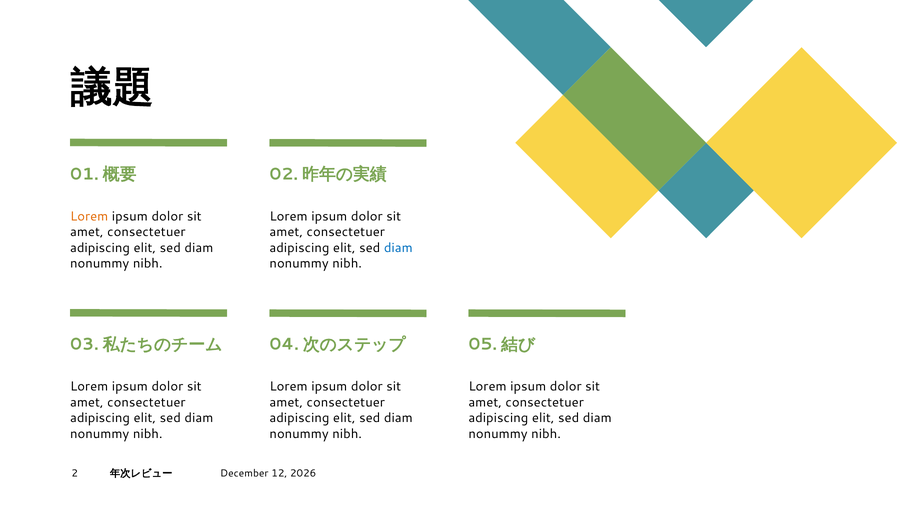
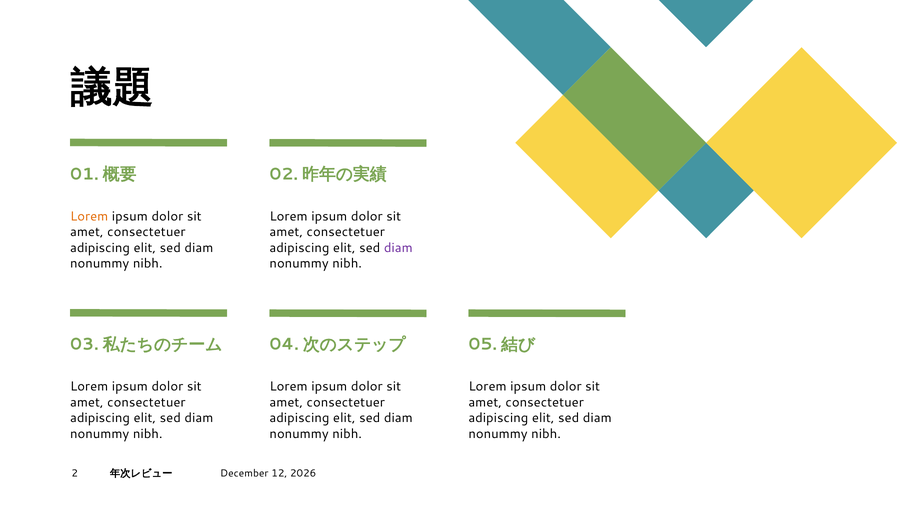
diam colour: blue -> purple (398, 248)
